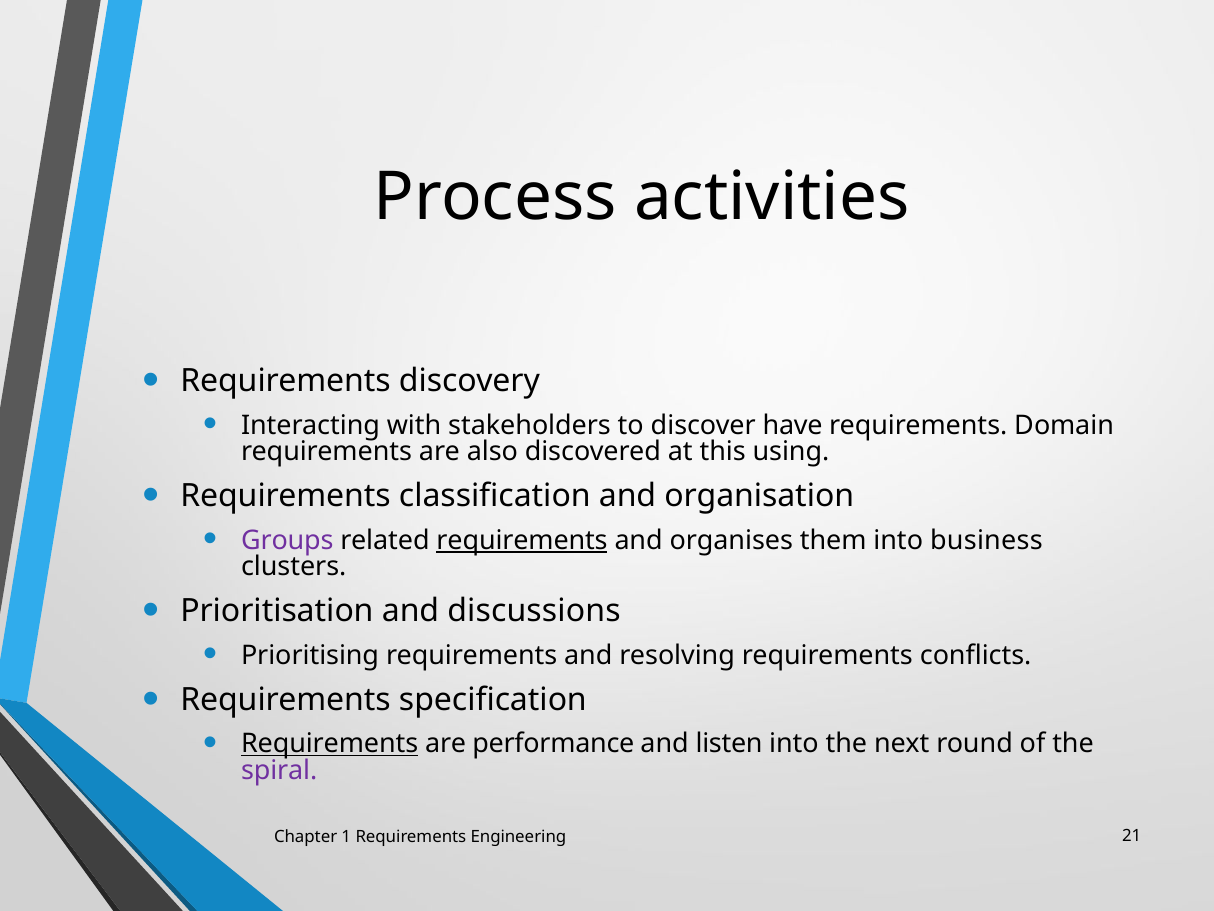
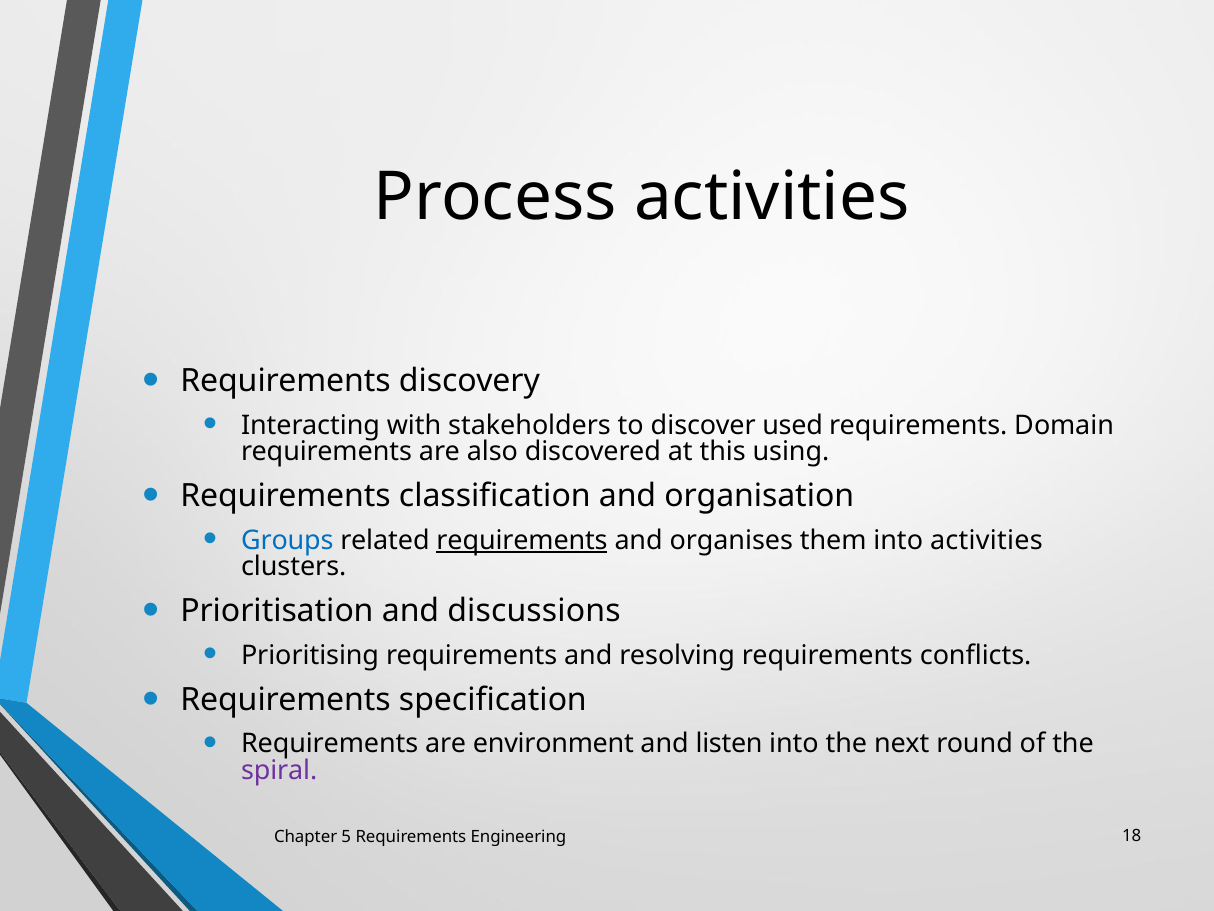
have: have -> used (793, 425)
Groups colour: purple -> blue (287, 540)
into business: business -> activities (986, 540)
Requirements underline: present -> none (330, 744)
performance: performance -> environment (553, 744)
1: 1 -> 5 (346, 836)
21: 21 -> 18 (1132, 835)
